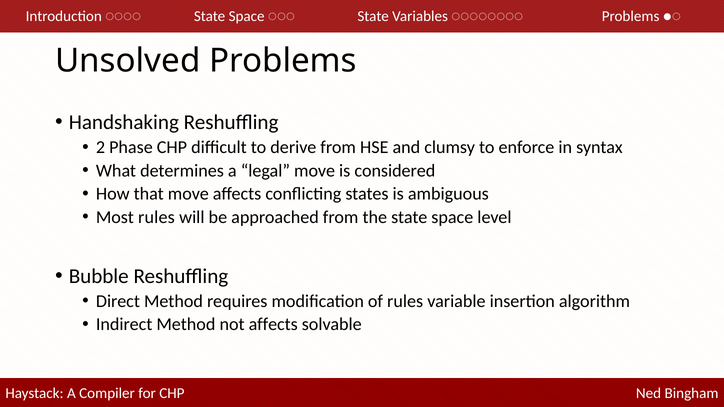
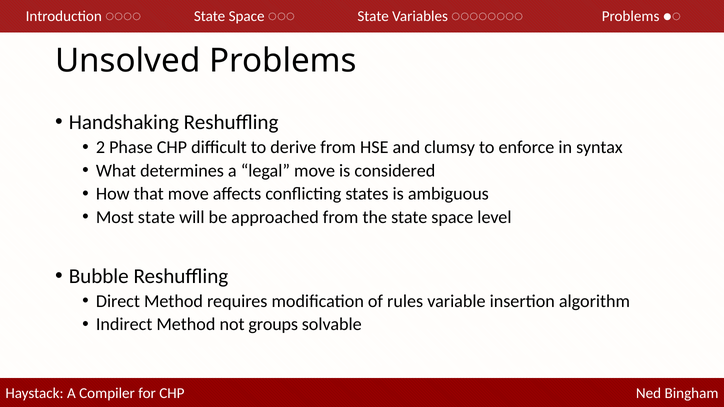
Most rules: rules -> state (156, 217)
not affects: affects -> groups (273, 325)
